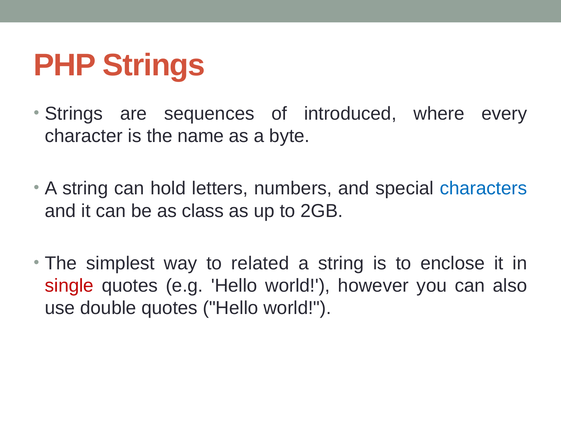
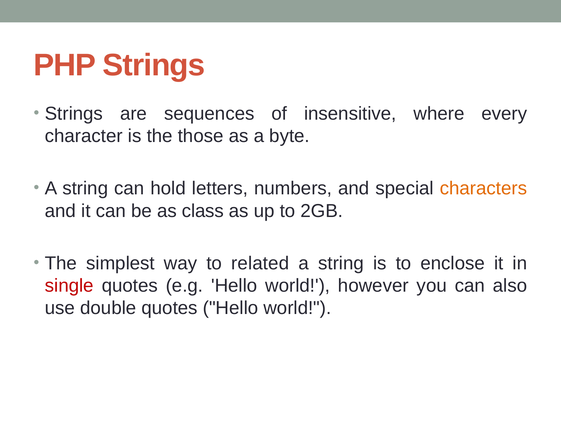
introduced: introduced -> insensitive (350, 114)
name: name -> those (201, 136)
characters colour: blue -> orange (483, 188)
